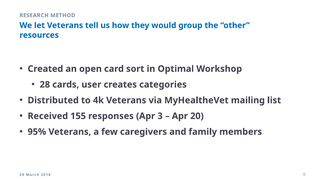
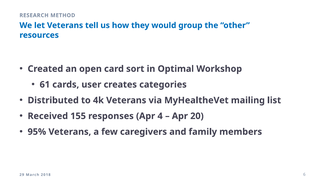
28: 28 -> 61 (45, 84)
3: 3 -> 4 (160, 116)
